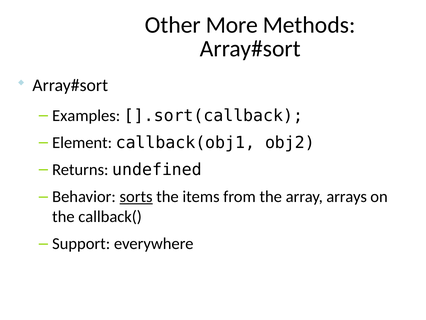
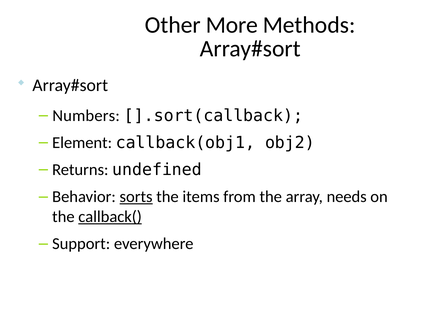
Examples: Examples -> Numbers (86, 115)
arrays: arrays -> needs (347, 196)
callback( underline: none -> present (110, 216)
